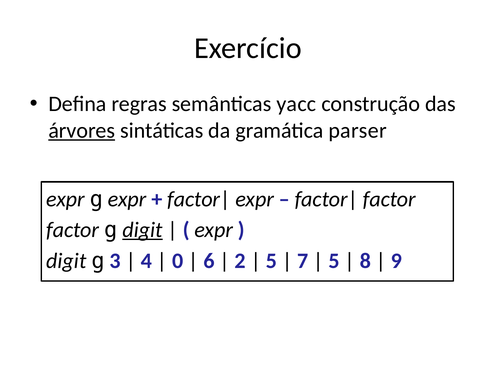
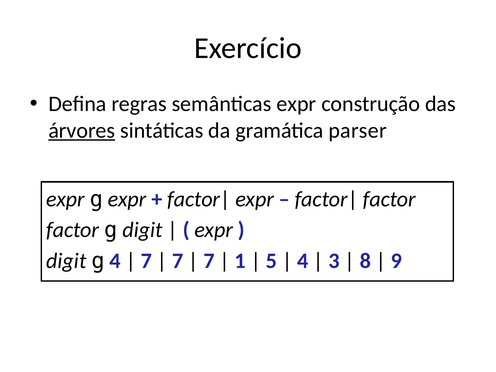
semânticas yacc: yacc -> expr (296, 104)
digit underline: present -> none (143, 230)
g 3: 3 -> 4 (115, 261)
4: 4 -> 7 (146, 261)
0: 0 -> 7 (178, 261)
6: 6 -> 7 (209, 261)
2: 2 -> 1 (240, 261)
7: 7 -> 4 (303, 261)
5: 5 -> 3 (334, 261)
